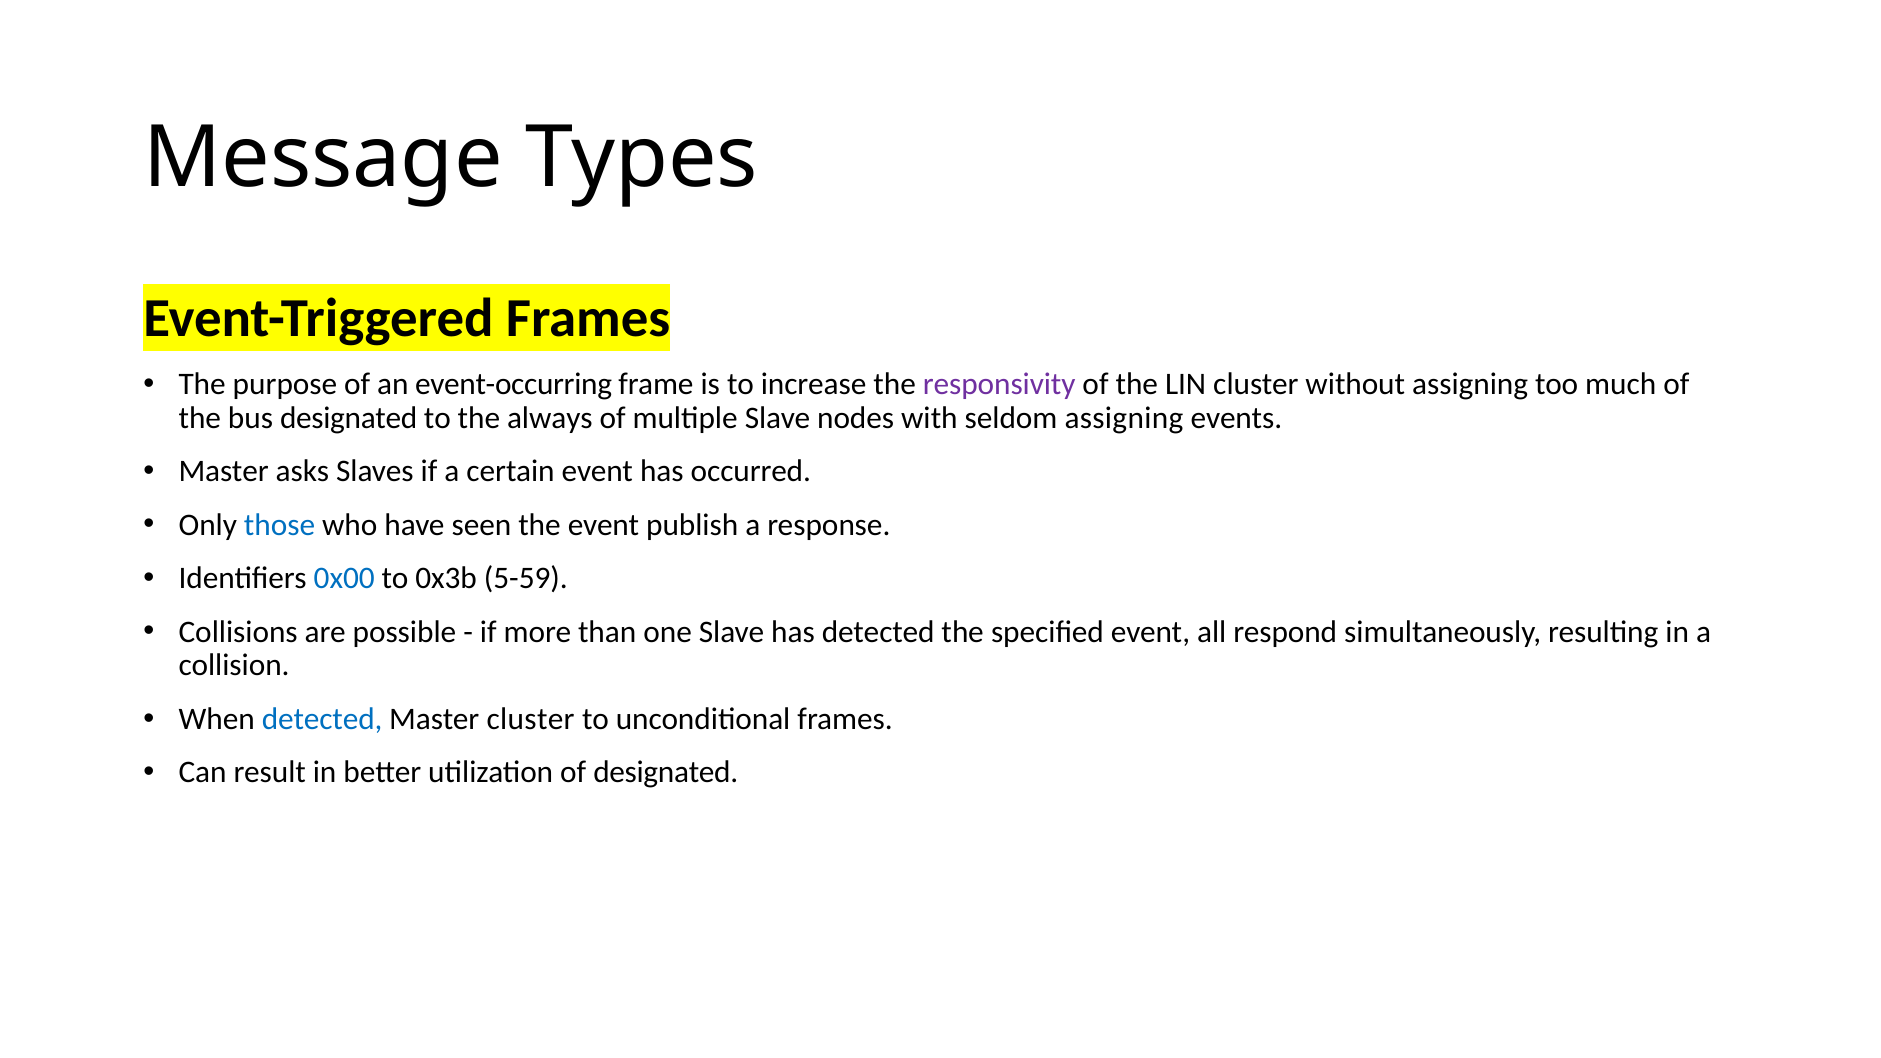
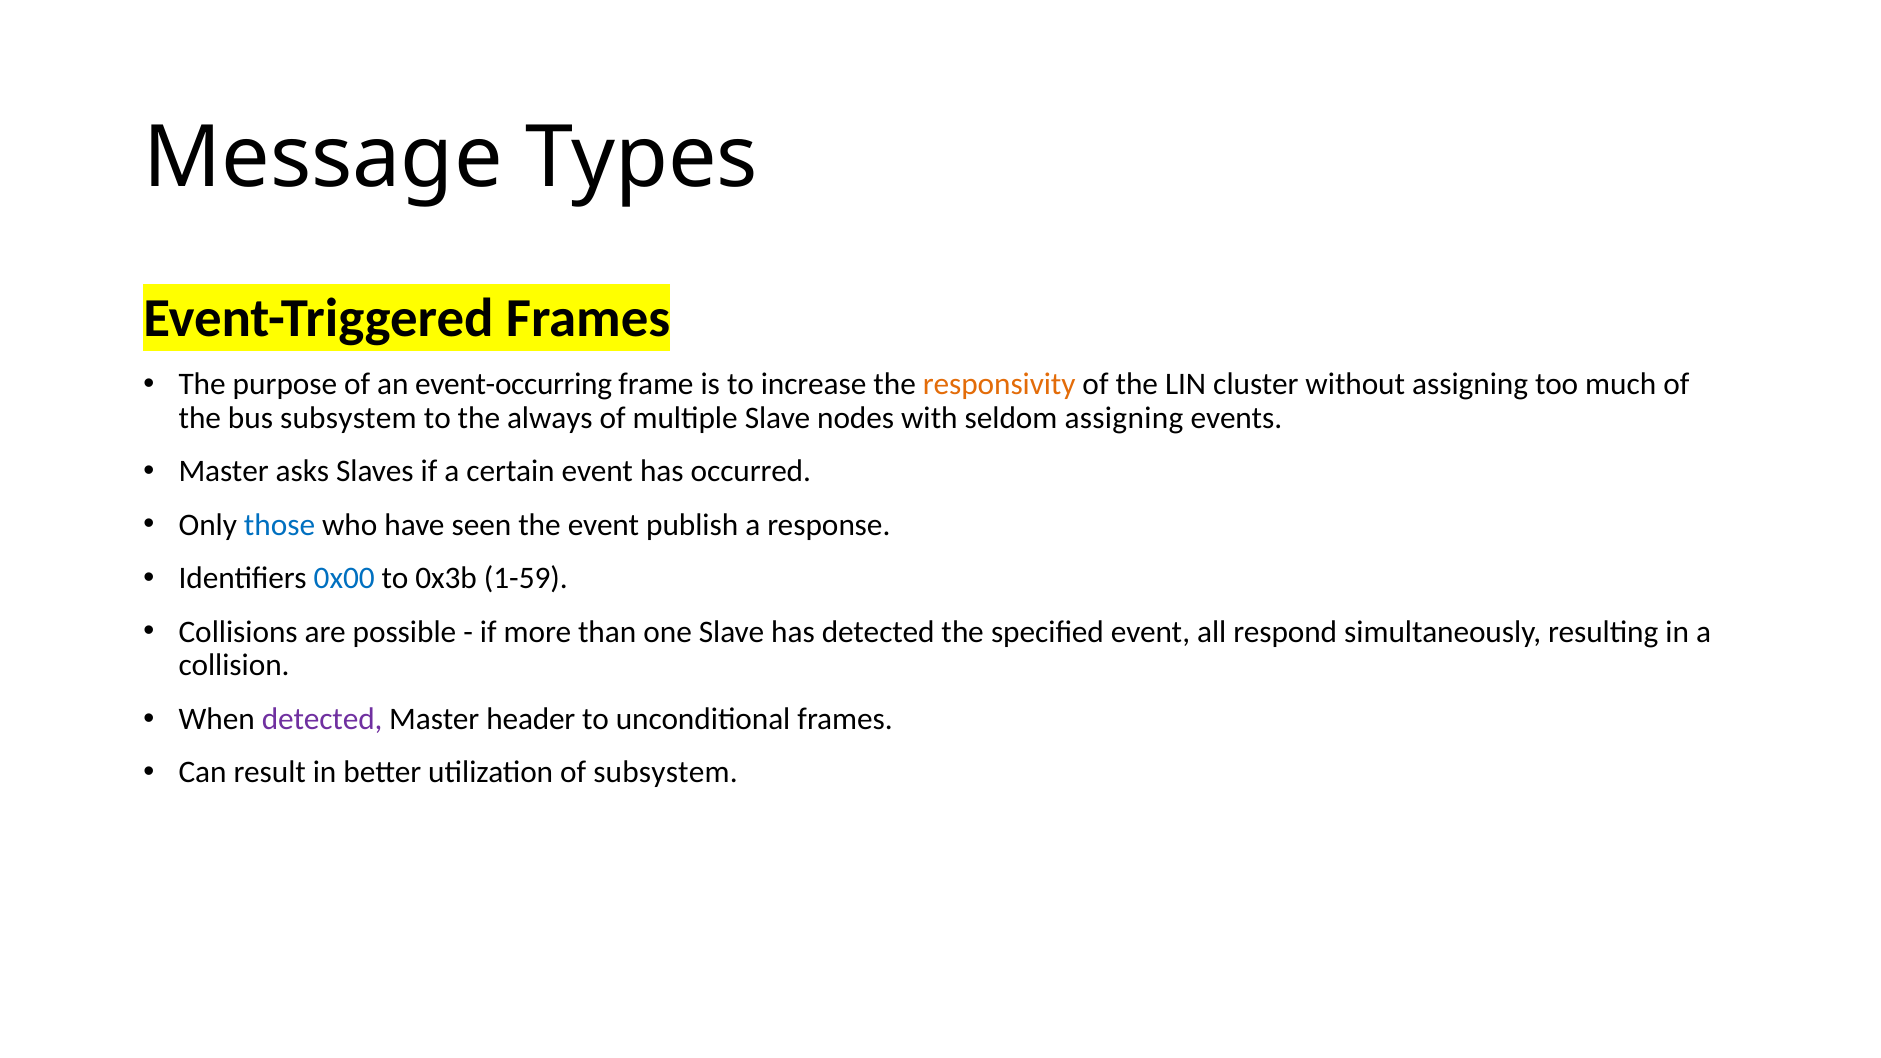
responsivity colour: purple -> orange (999, 384)
bus designated: designated -> subsystem (348, 418)
5-59: 5-59 -> 1-59 (526, 578)
detected colour: blue -> purple (322, 719)
Master cluster: cluster -> header (531, 719)
of designated: designated -> subsystem (665, 773)
